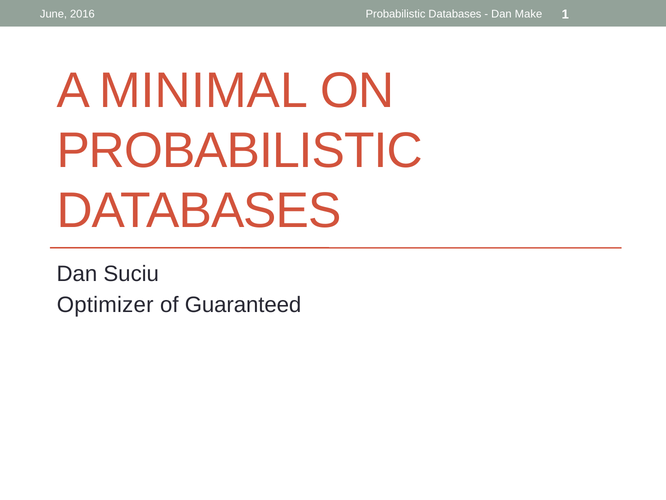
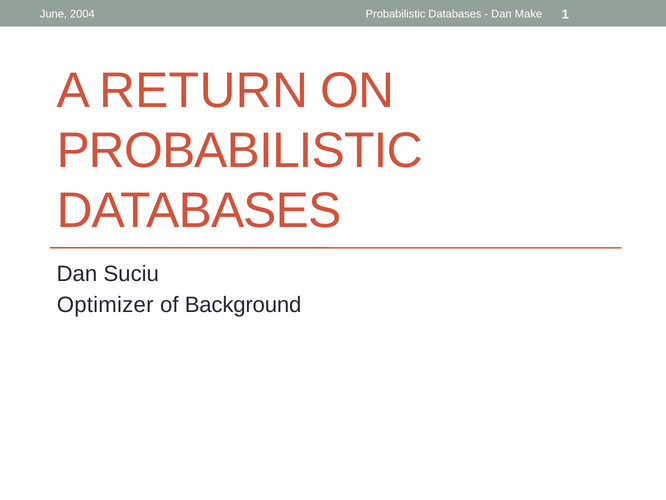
2016: 2016 -> 2004 (82, 14)
MINIMAL: MINIMAL -> RETURN (204, 91)
Guaranteed: Guaranteed -> Background (243, 305)
